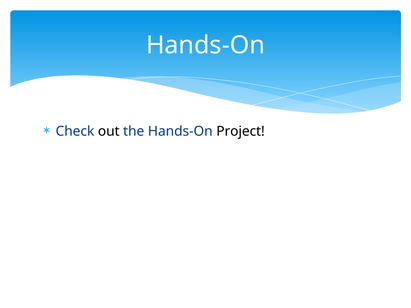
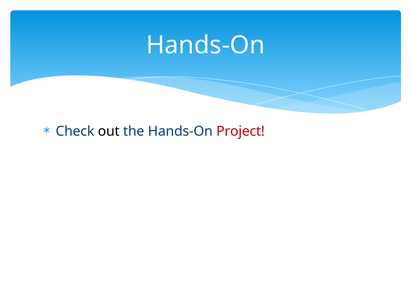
Project colour: black -> red (241, 131)
